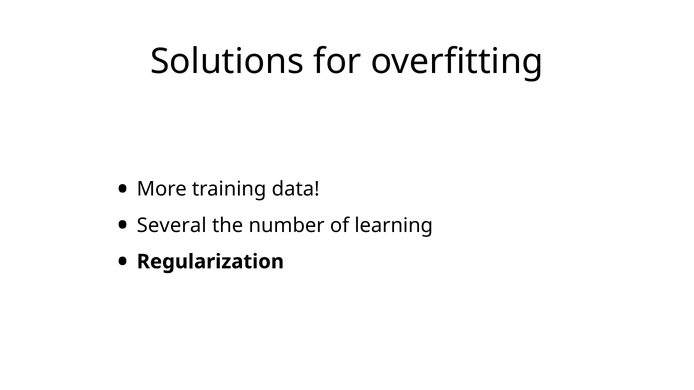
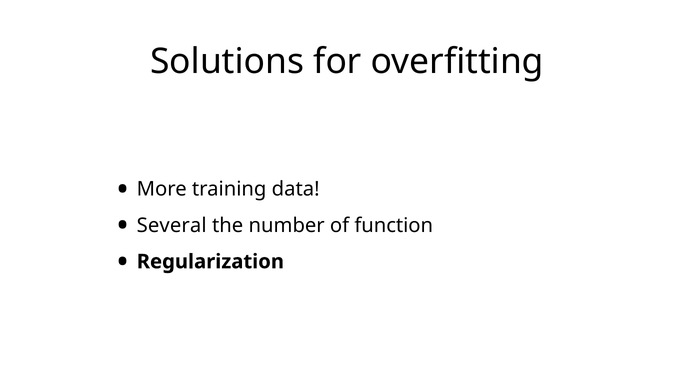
learning: learning -> function (394, 226)
